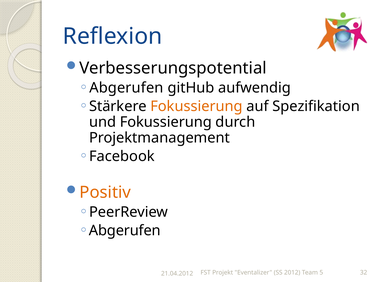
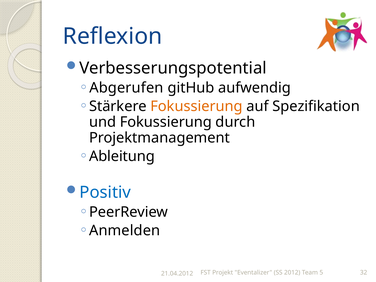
Facebook: Facebook -> Ableitung (122, 156)
Positiv colour: orange -> blue (105, 192)
Abgerufen: Abgerufen -> Anmelden (125, 231)
